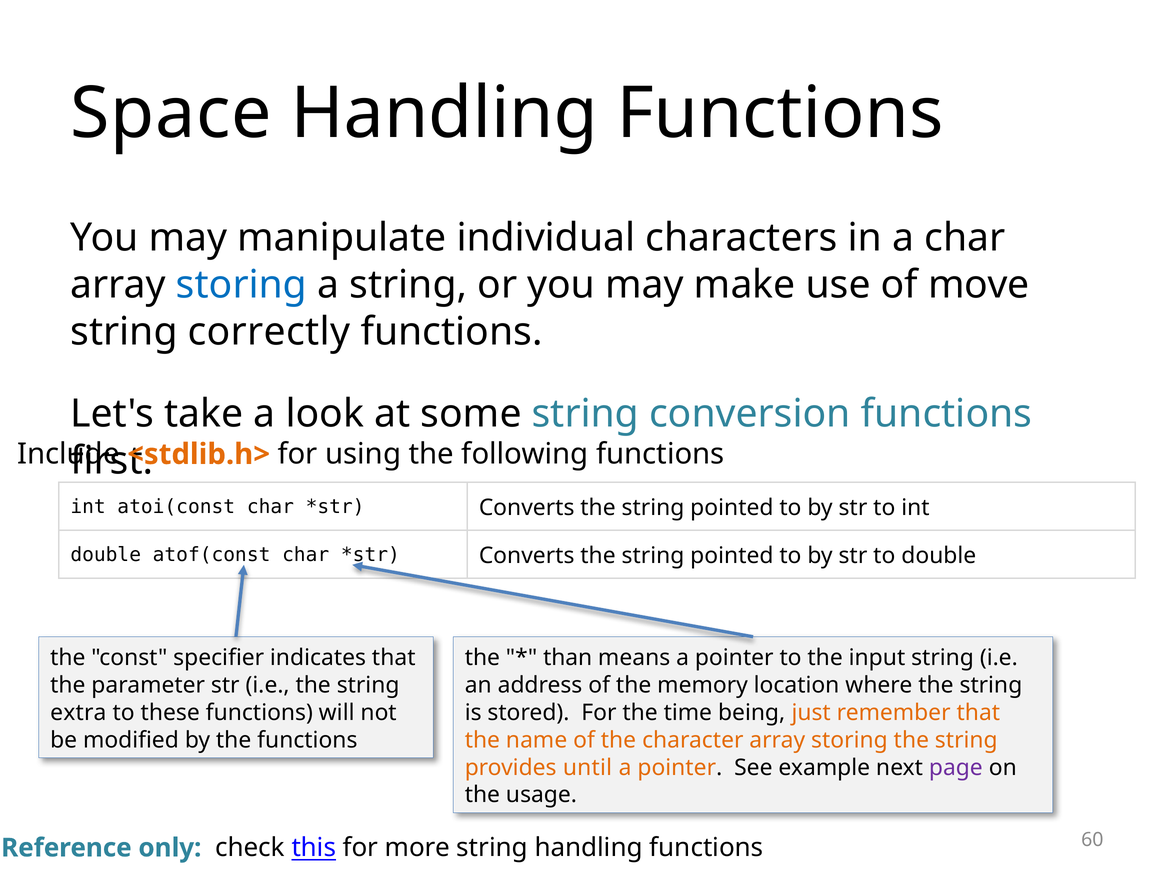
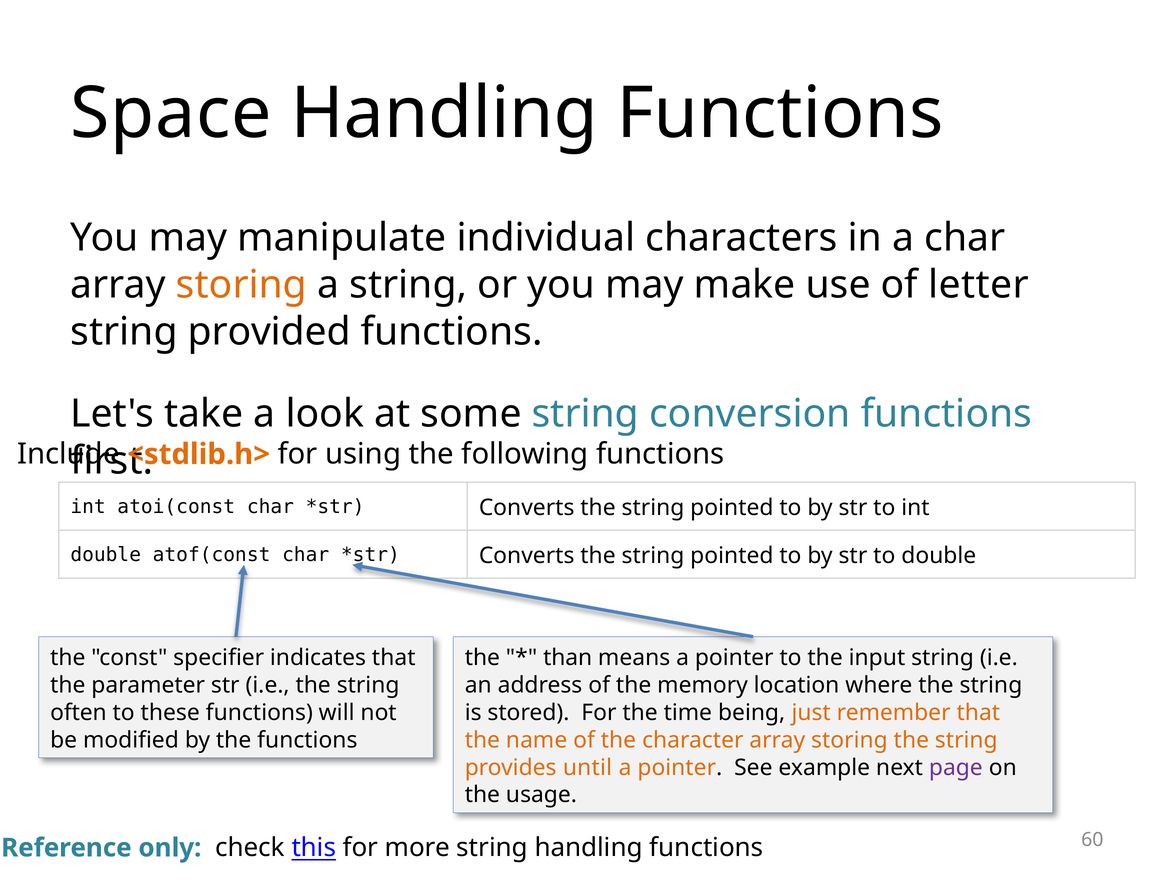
storing colour: blue -> orange (242, 285)
move: move -> letter (978, 285)
correctly: correctly -> provided (269, 331)
extra: extra -> often (78, 712)
